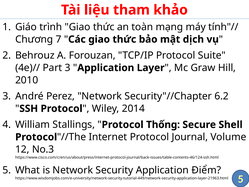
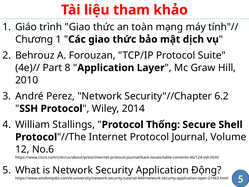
Chương 7: 7 -> 1 (59, 39)
Part 3: 3 -> 8 (68, 68)
No.3: No.3 -> No.6 (43, 149)
Điểm: Điểm -> Động (206, 170)
